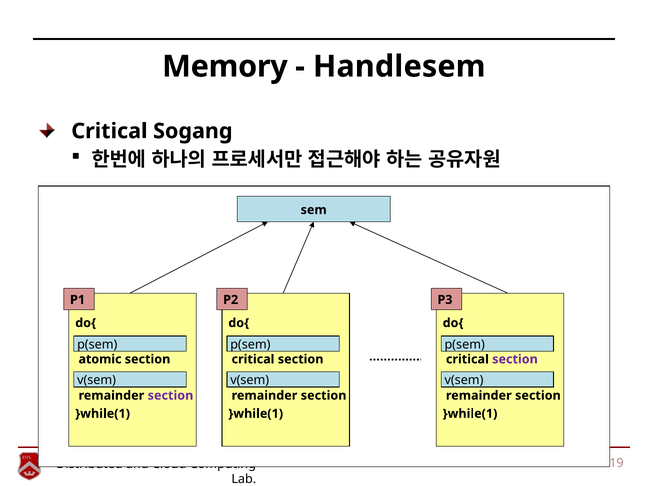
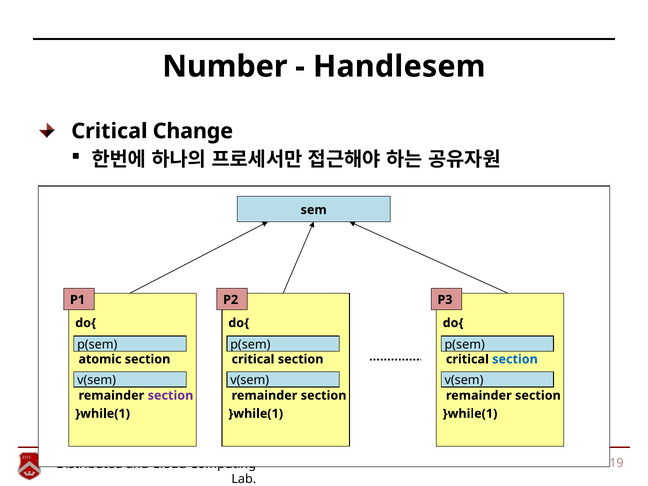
Memory: Memory -> Number (225, 67)
Sogang: Sogang -> Change (193, 131)
section colour: purple -> blue (515, 359)
